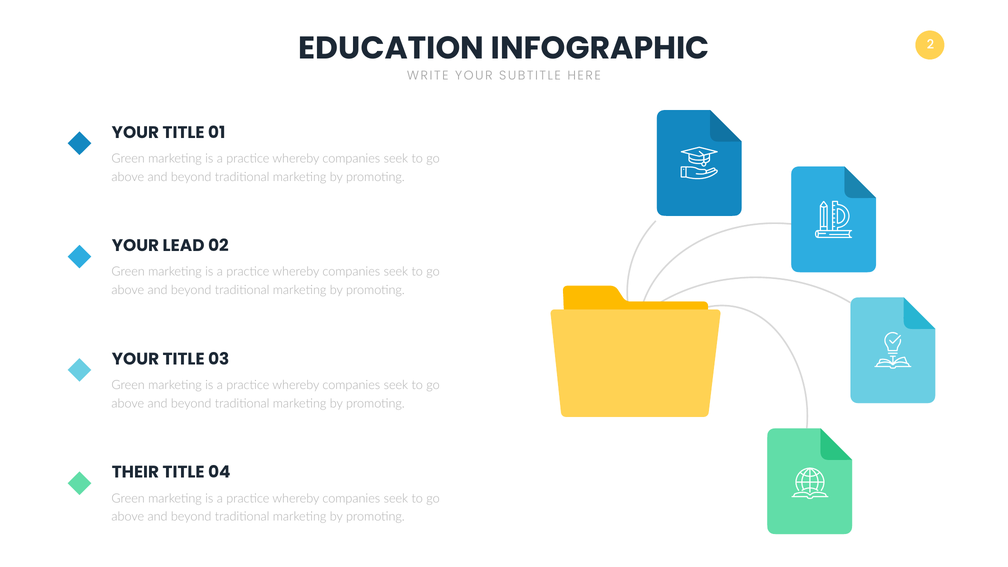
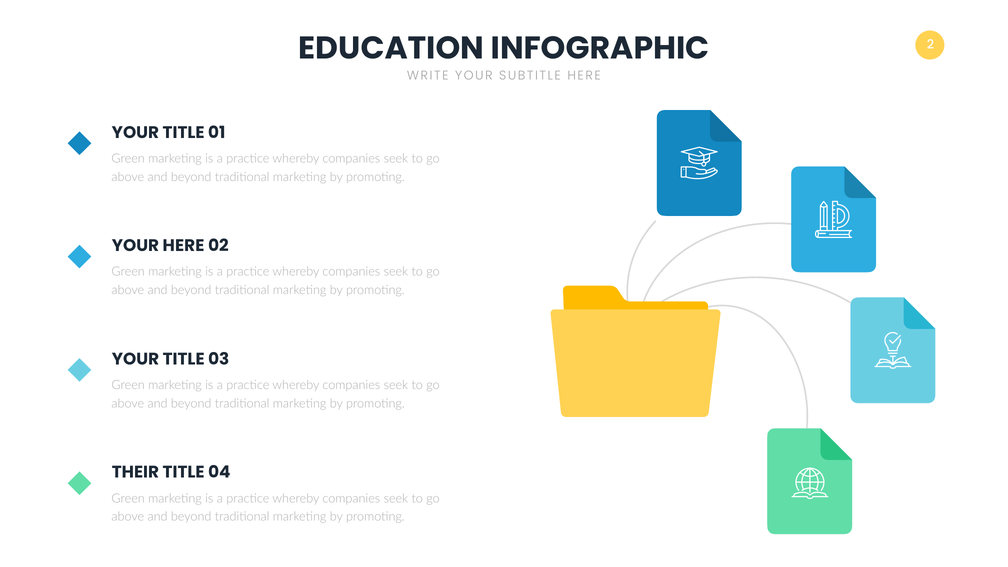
YOUR LEAD: LEAD -> HERE (184, 246)
